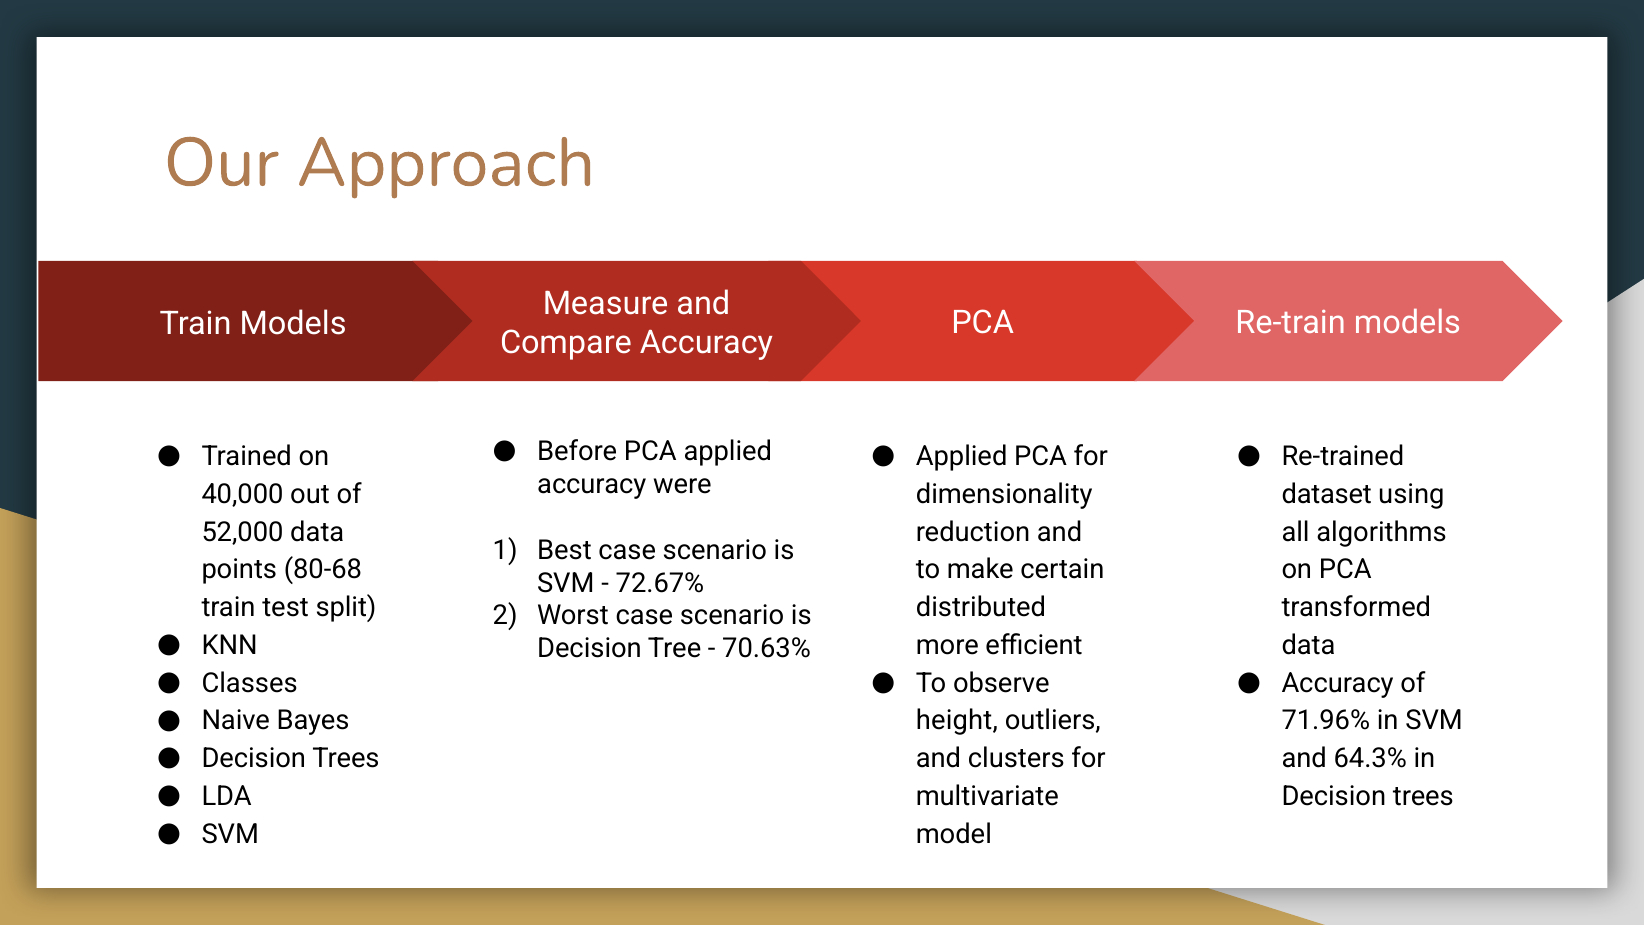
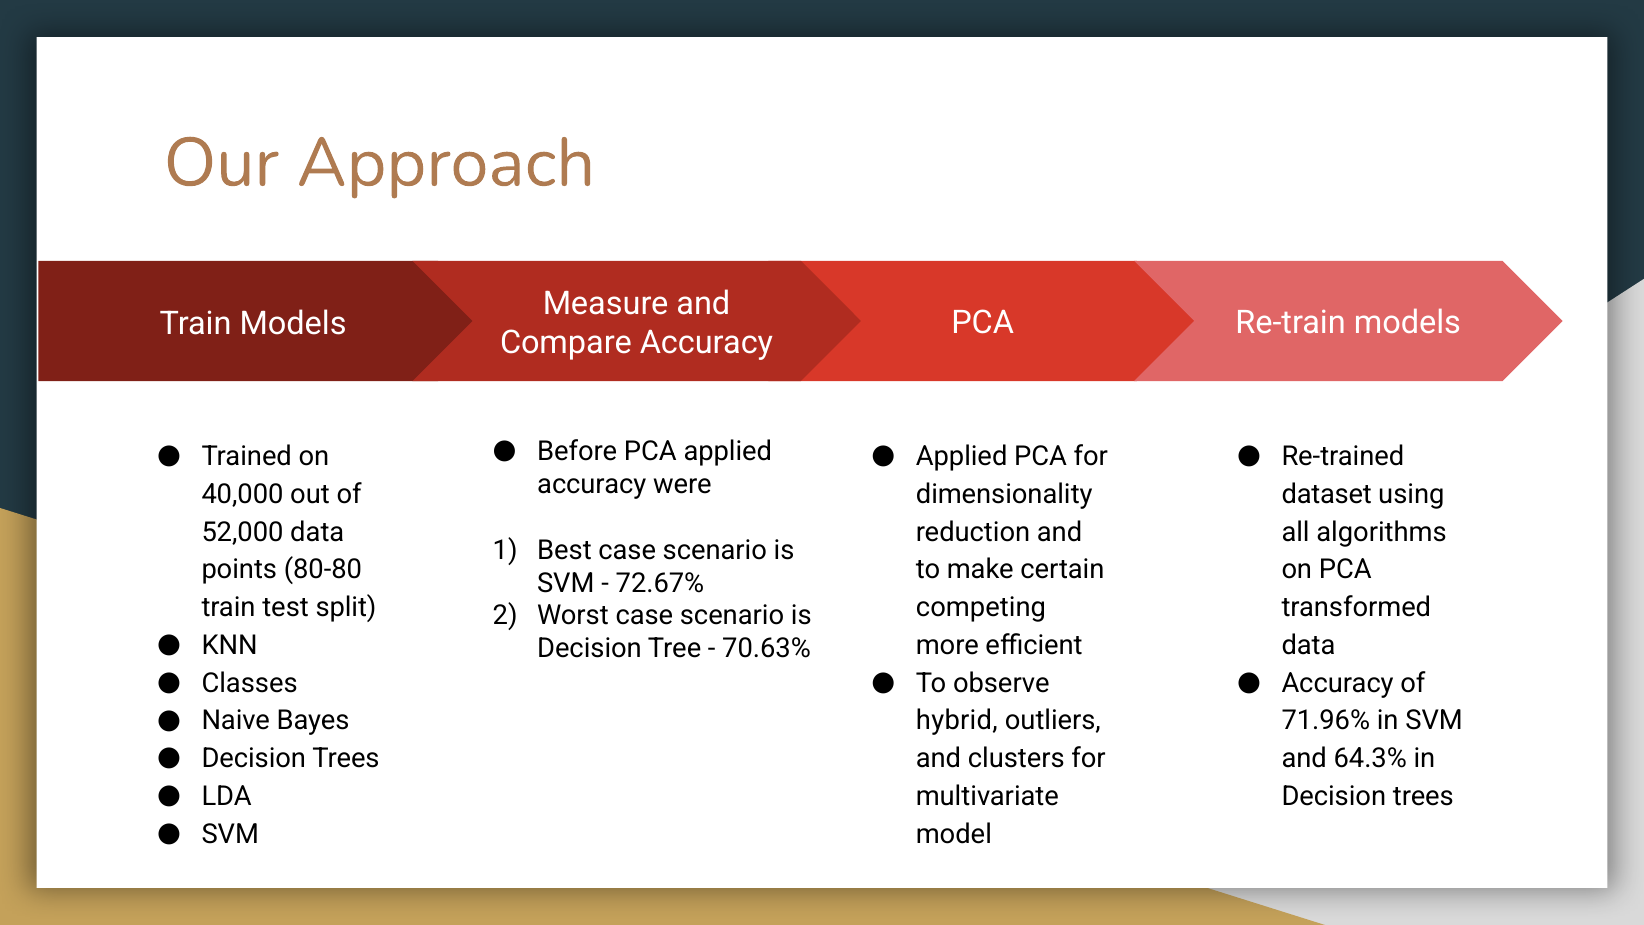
80-68: 80-68 -> 80-80 (323, 570)
distributed: distributed -> competing (981, 607)
height: height -> hybrid (957, 721)
